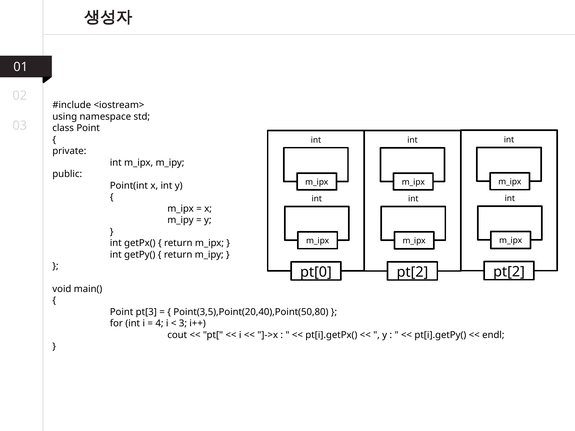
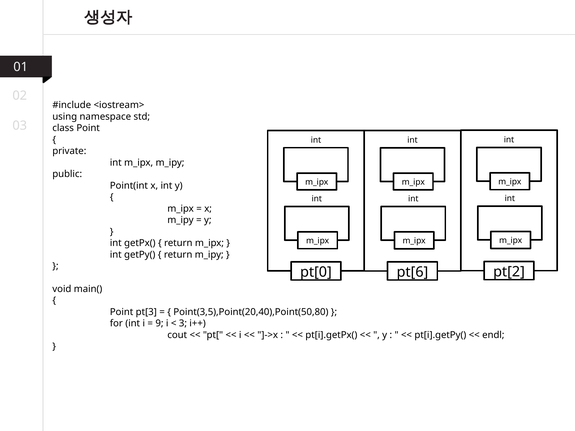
pt[2: pt[2 -> pt[6 (412, 272)
4: 4 -> 9 (159, 324)
